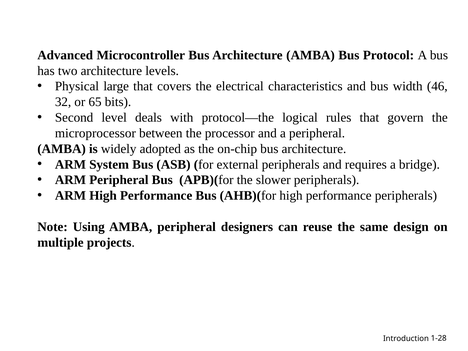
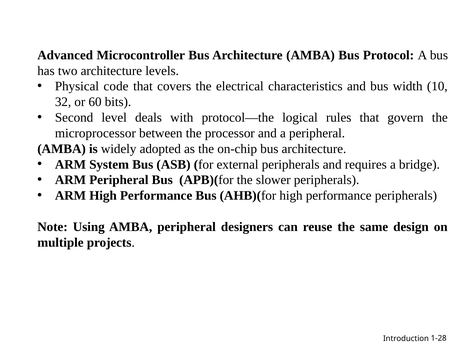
large: large -> code (116, 86)
46: 46 -> 10 (437, 86)
65: 65 -> 60 (95, 102)
